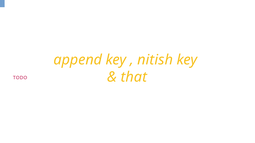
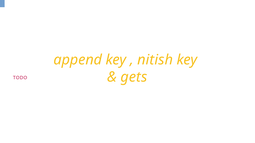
that: that -> gets (134, 77)
